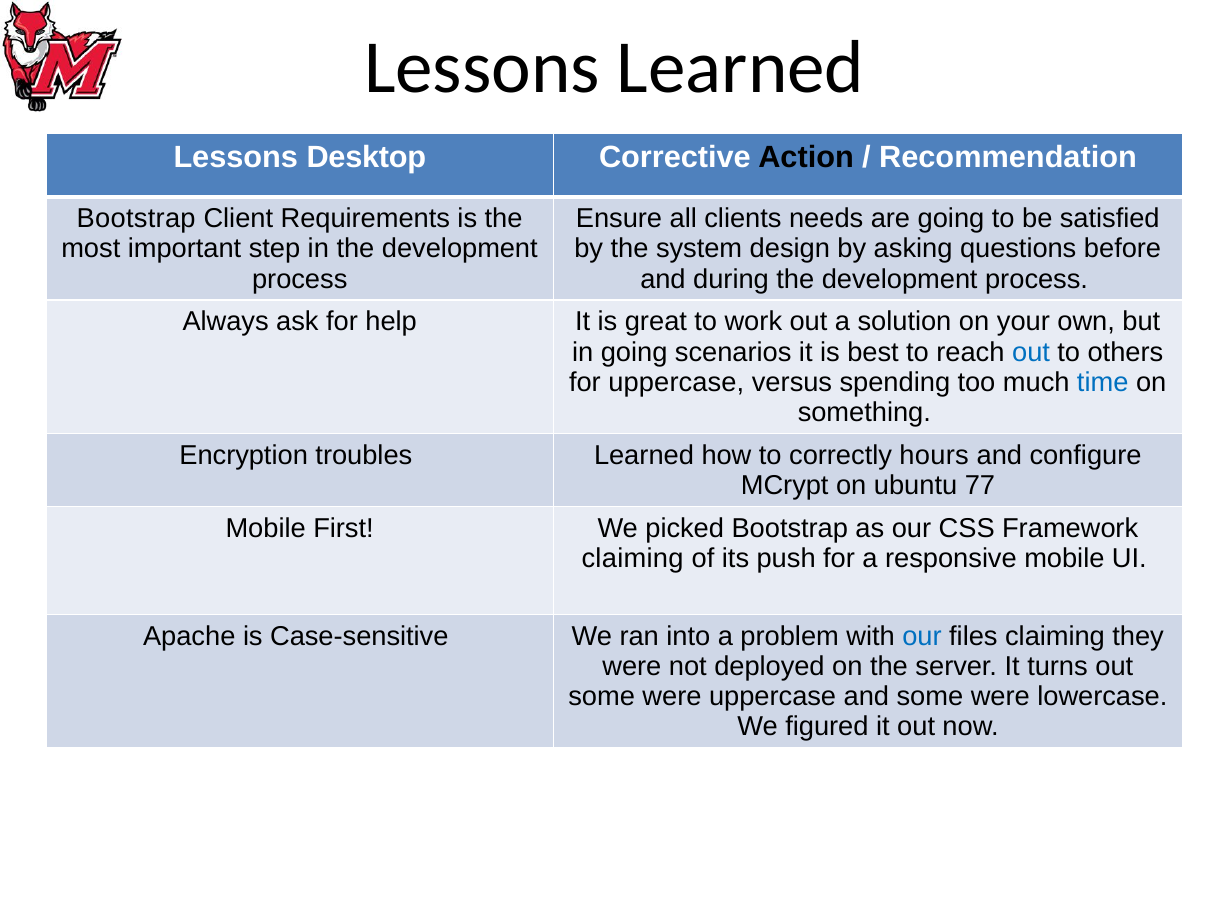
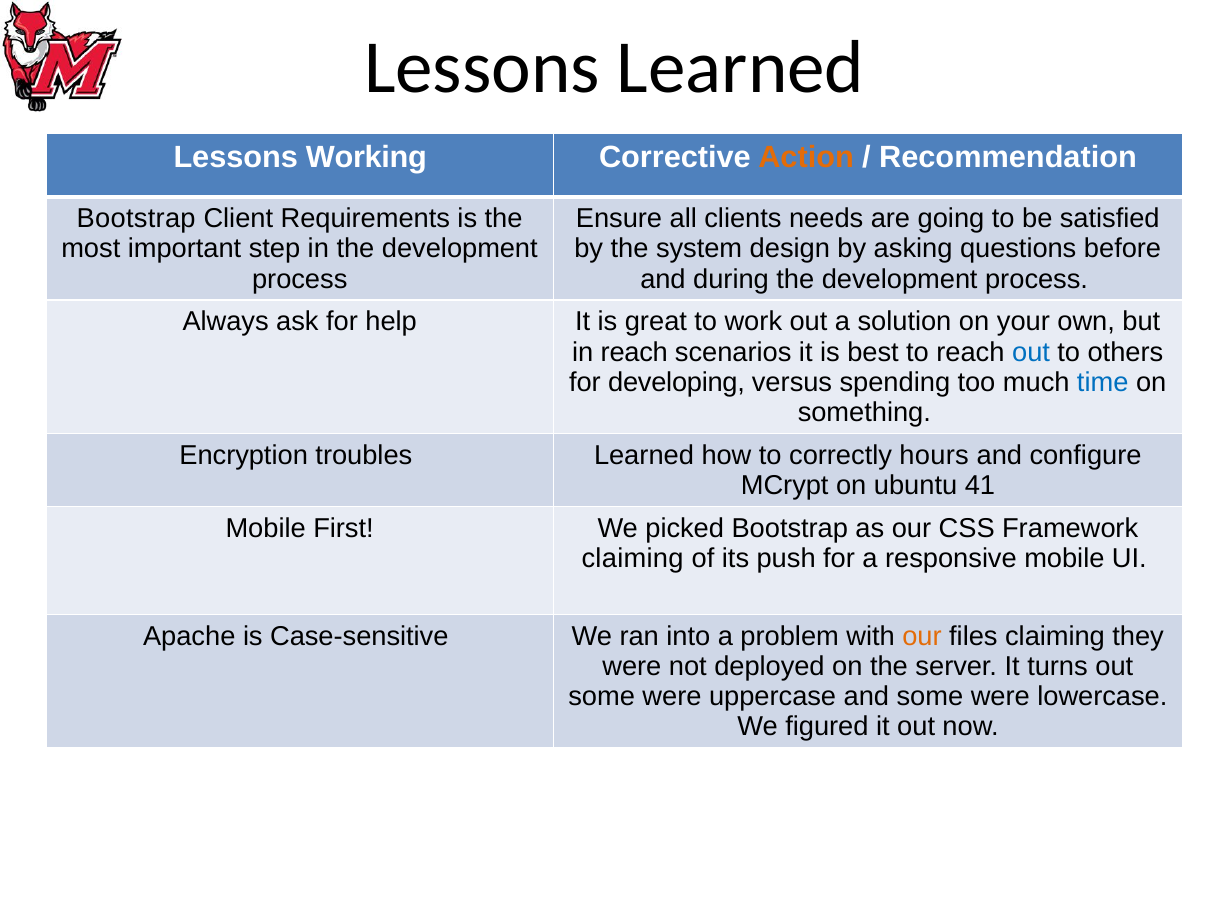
Desktop: Desktop -> Working (366, 157)
Action colour: black -> orange (806, 157)
in going: going -> reach (634, 352)
for uppercase: uppercase -> developing (677, 383)
77: 77 -> 41 (980, 486)
our colour: blue -> orange (922, 637)
